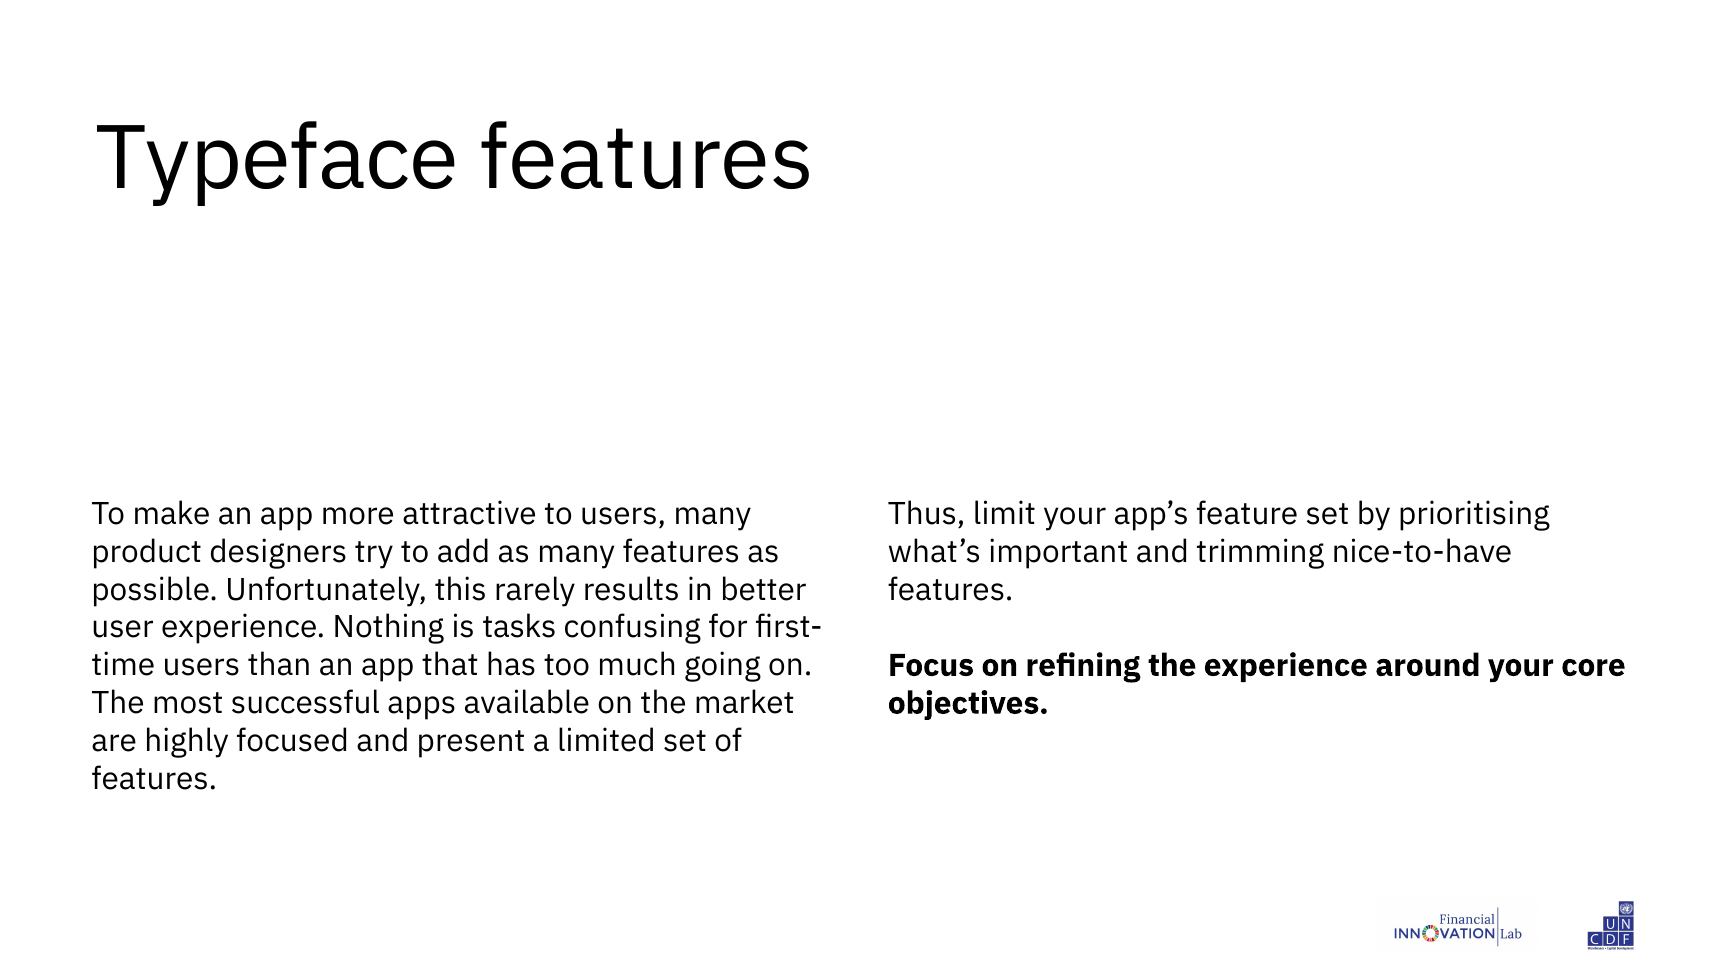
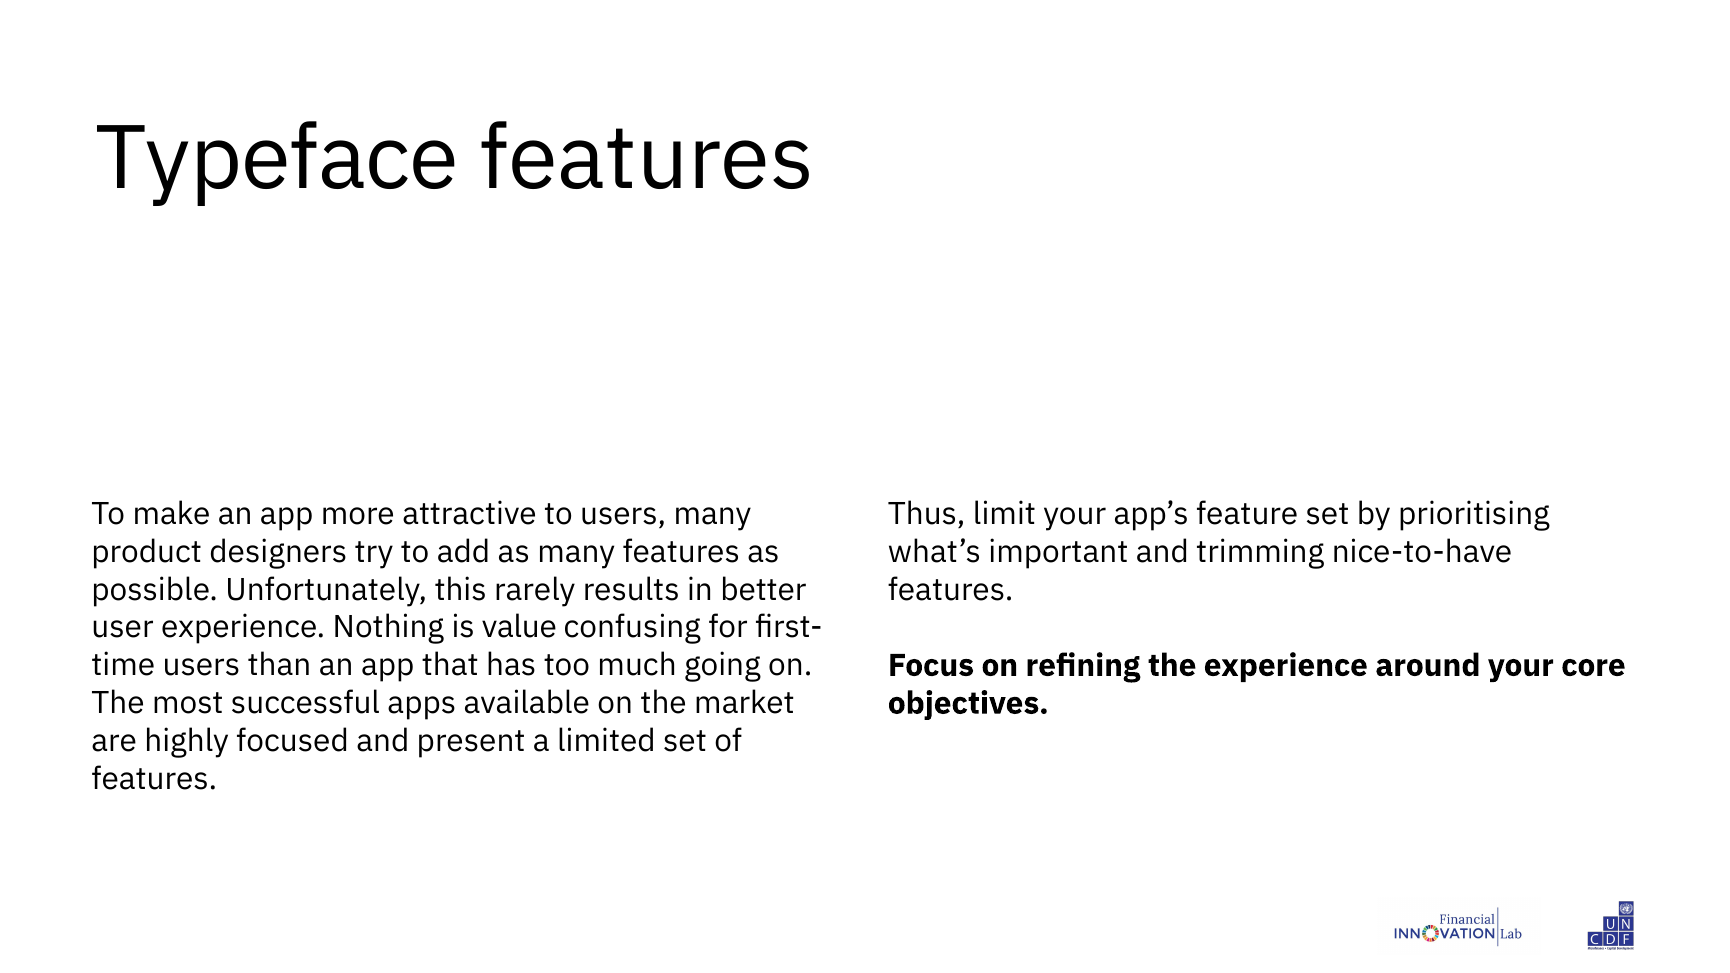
tasks: tasks -> value (519, 628)
